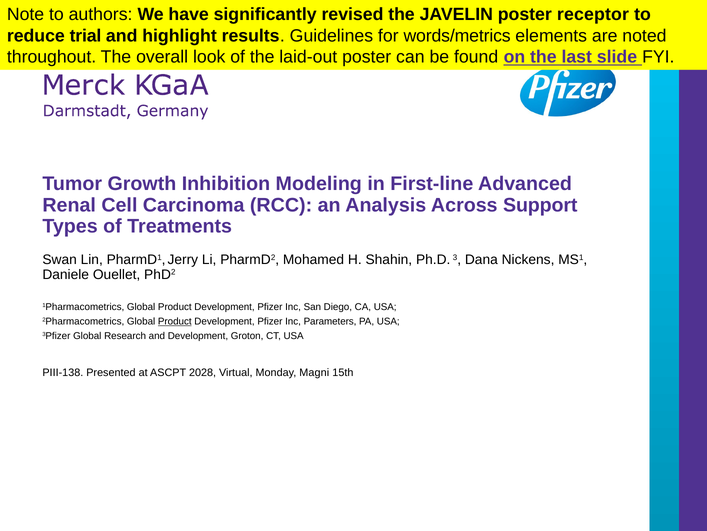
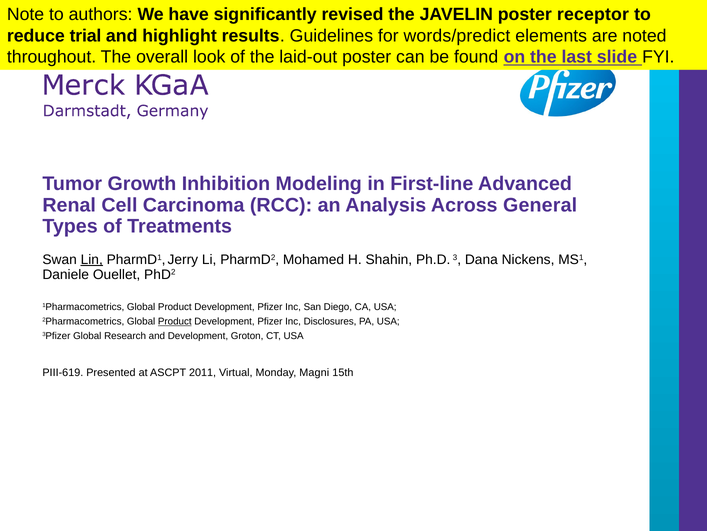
words/metrics: words/metrics -> words/predict (457, 36)
Support: Support -> General (540, 205)
Lin underline: none -> present (92, 259)
Parameters: Parameters -> Disclosures (330, 321)
PIII-138: PIII-138 -> PIII-619 (63, 372)
2028: 2028 -> 2011 (203, 372)
